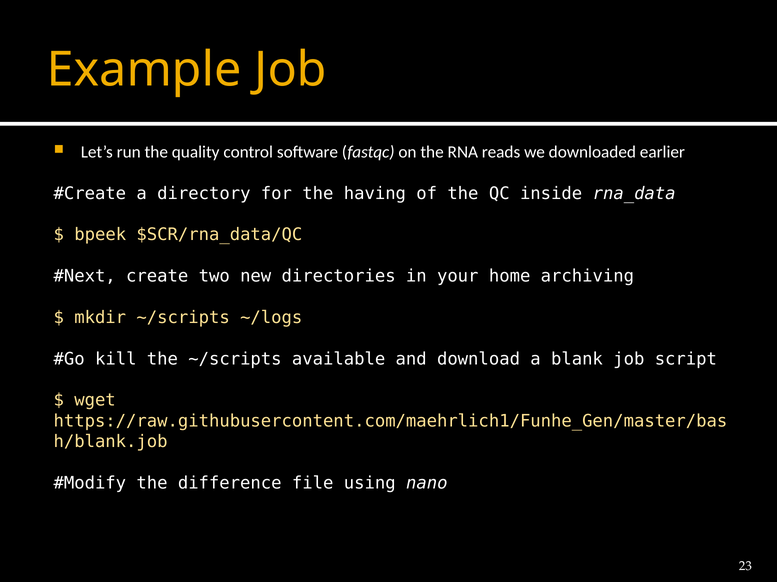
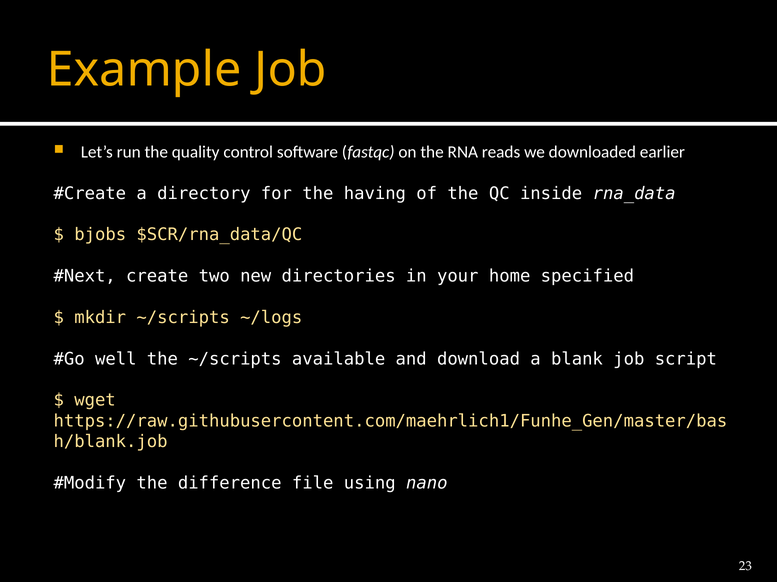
bpeek: bpeek -> bjobs (100, 235)
archiving: archiving -> specified (587, 277)
kill: kill -> well (116, 359)
